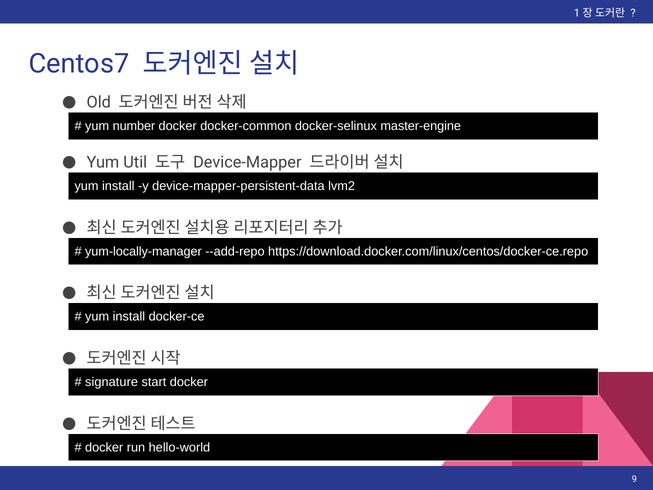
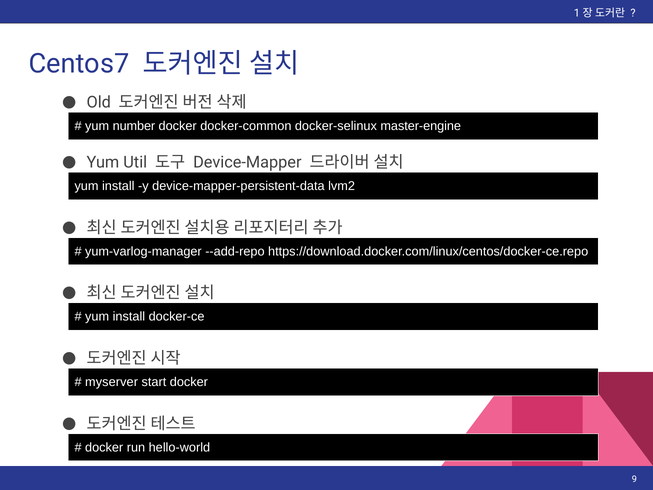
yum-locally-manager: yum-locally-manager -> yum-varlog-manager (143, 251)
signature: signature -> myserver (112, 382)
